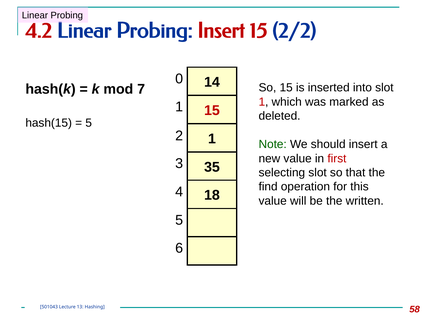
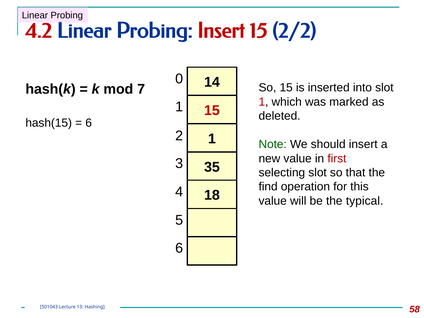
5: 5 -> 6 (89, 123)
written: written -> typical (365, 201)
